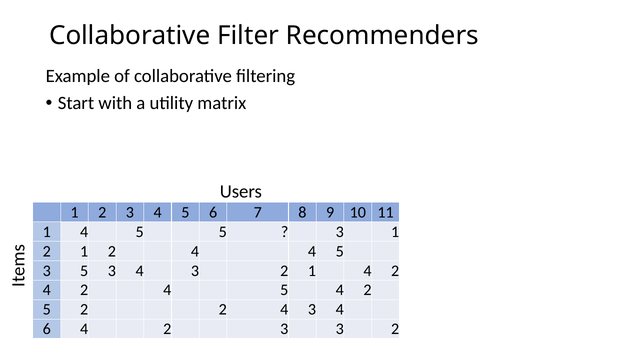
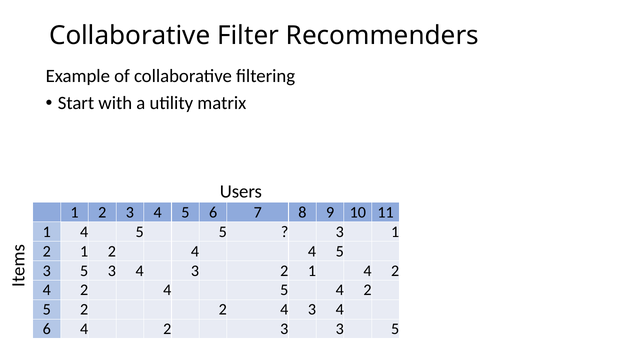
3 3 2: 2 -> 5 (395, 329)
